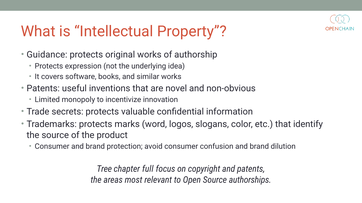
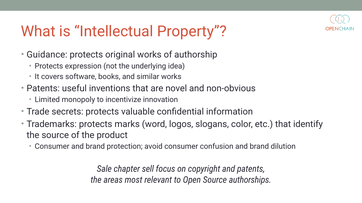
Tree: Tree -> Sale (104, 170)
full: full -> sell (148, 170)
